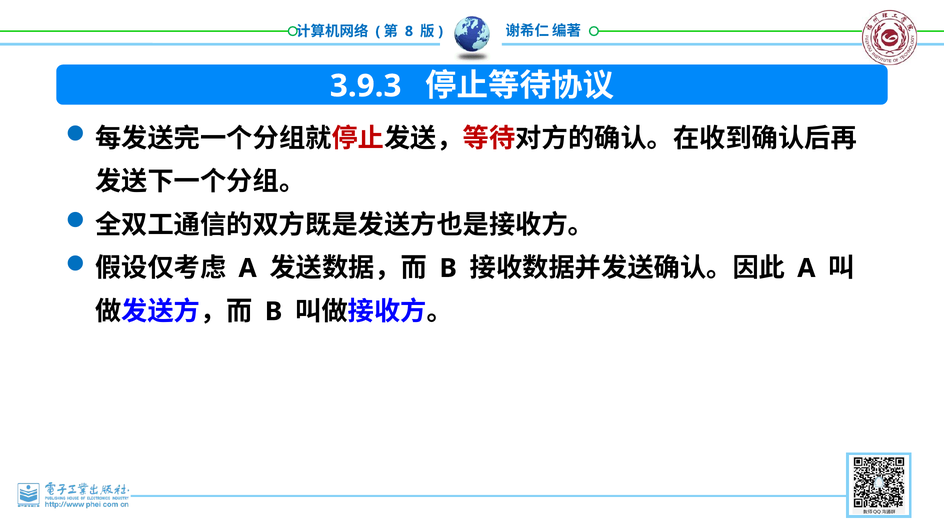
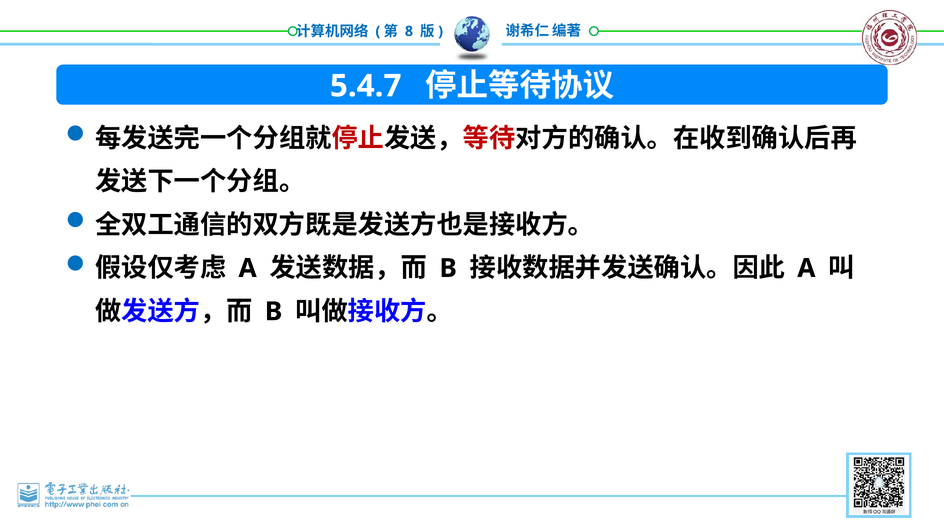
3.9.3: 3.9.3 -> 5.4.7 (366, 86)
